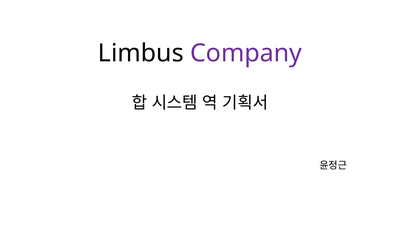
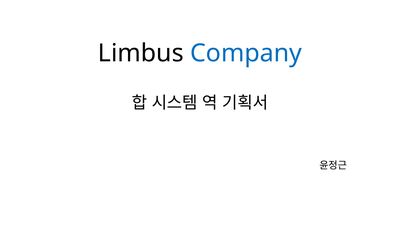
Company colour: purple -> blue (246, 53)
